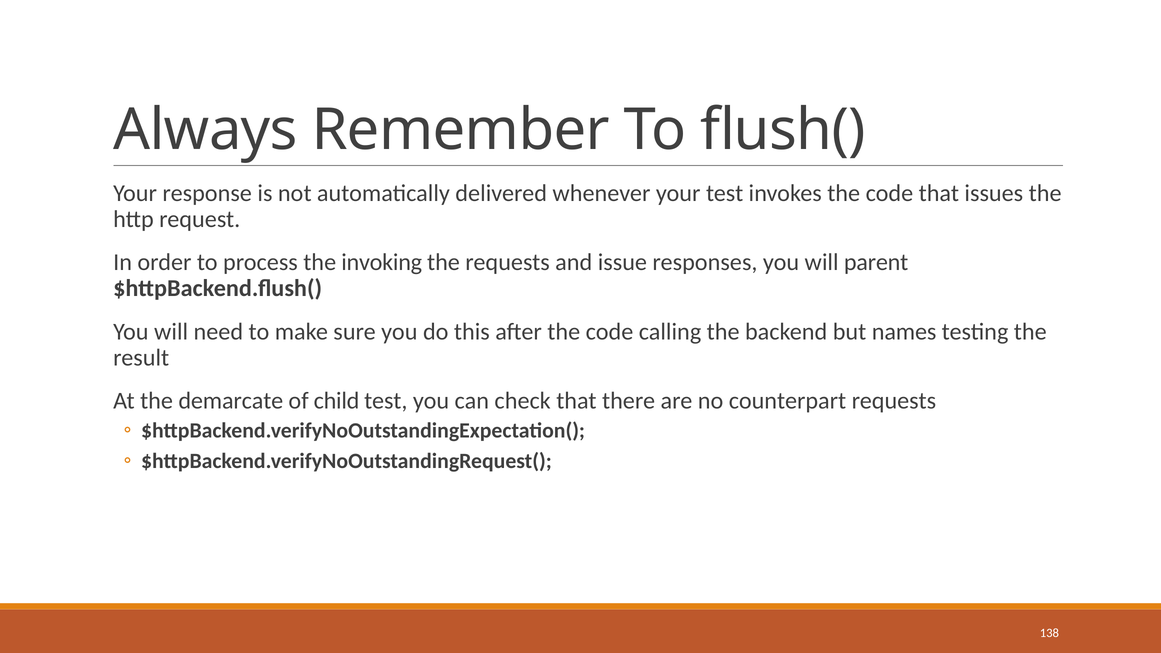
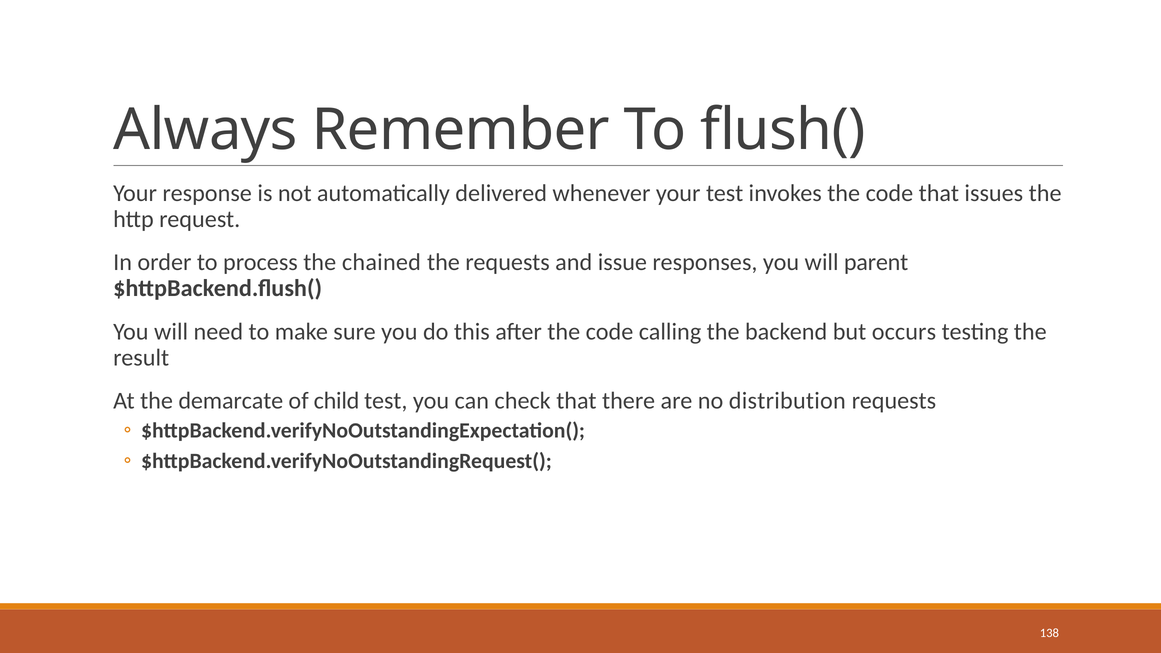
invoking: invoking -> chained (381, 262)
names: names -> occurs (904, 332)
counterpart: counterpart -> distribution (787, 401)
